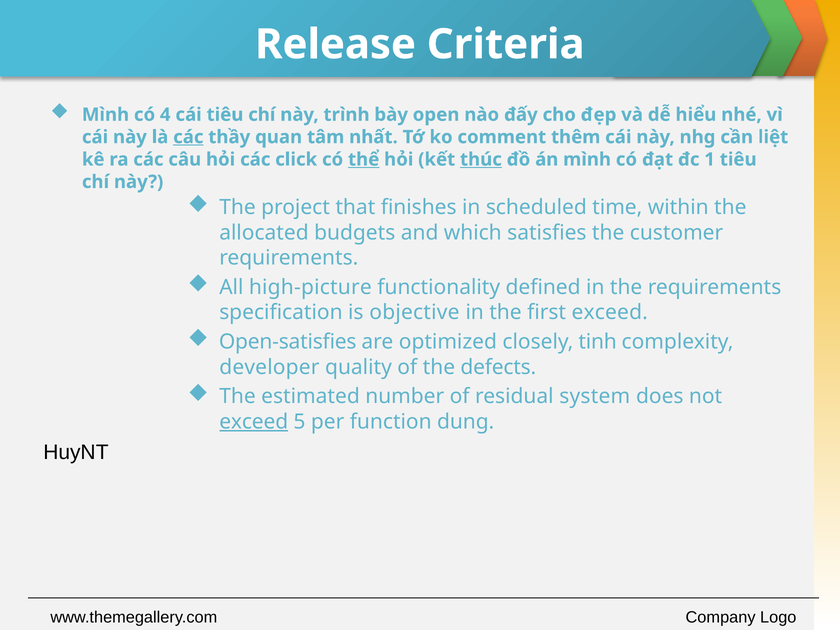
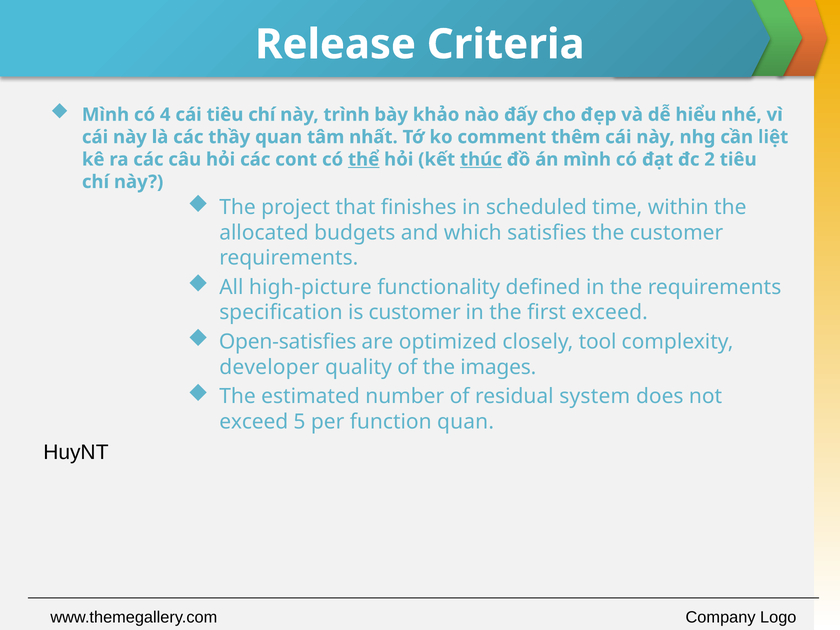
open: open -> khảo (436, 115)
các underline: present -> none (188, 137)
click: click -> cont (296, 159)
1: 1 -> 2 (710, 159)
is objective: objective -> customer (415, 313)
tinh: tinh -> tool (598, 342)
defects: defects -> images (498, 367)
exceed underline: present -> none (254, 422)
function dung: dung -> quan (466, 422)
